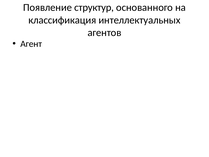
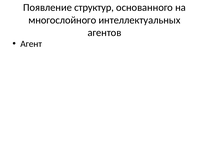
классификация: классификация -> многослойного (62, 20)
